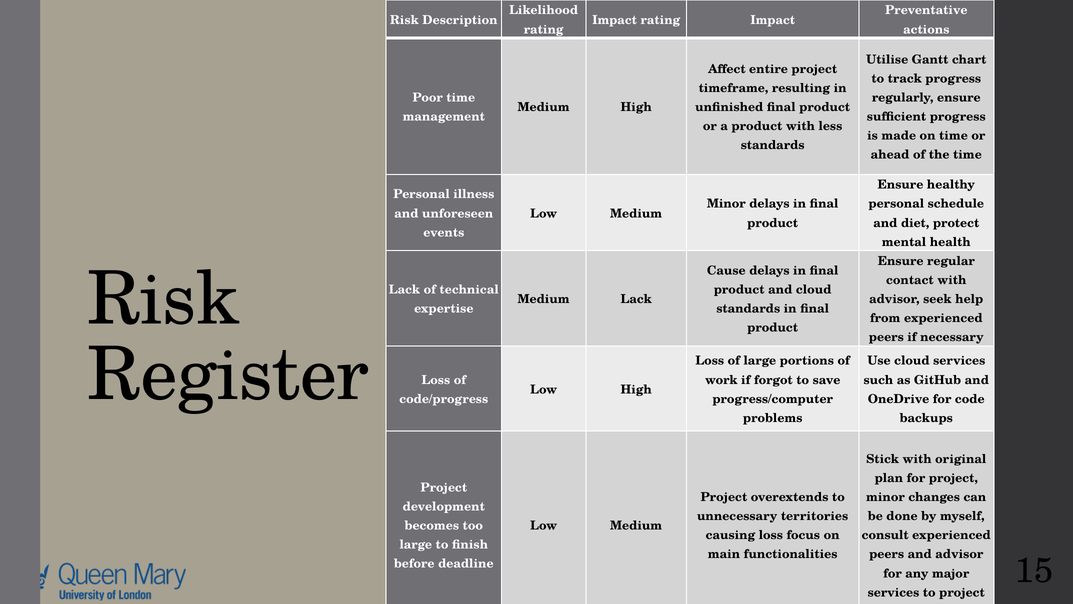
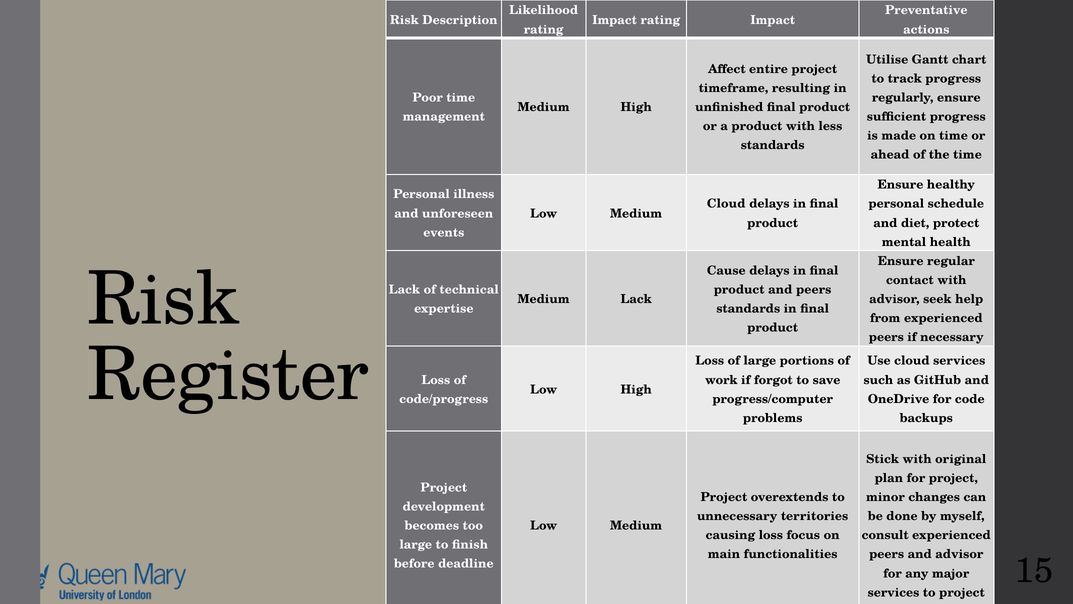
Minor: Minor -> Cloud (726, 204)
and cloud: cloud -> peers (814, 290)
